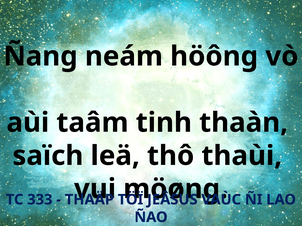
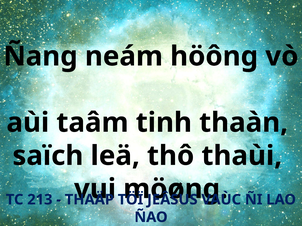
333: 333 -> 213 (40, 200)
